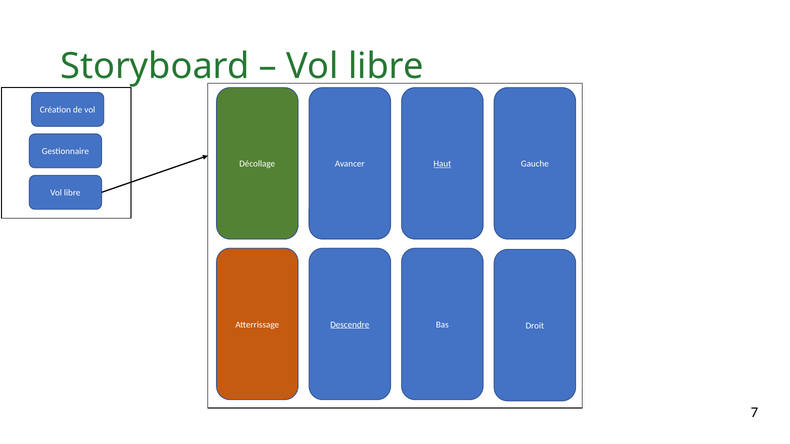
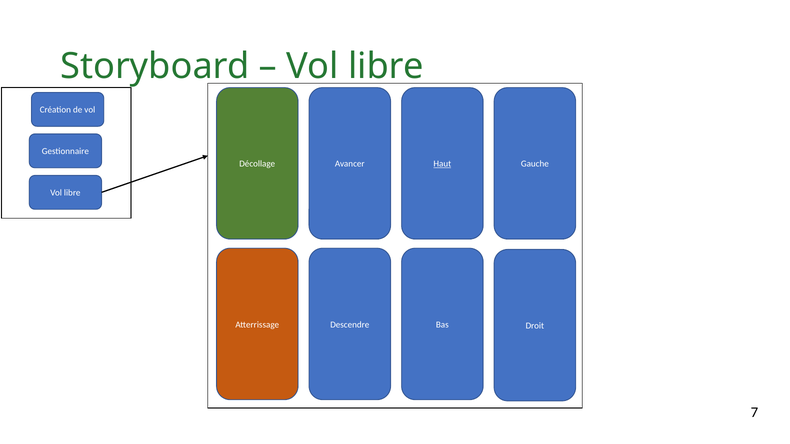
Descendre underline: present -> none (350, 325)
